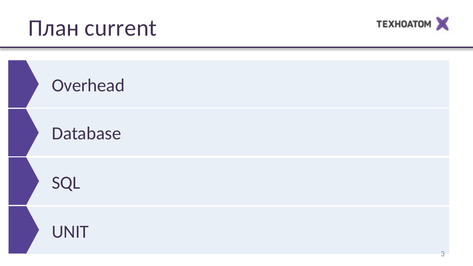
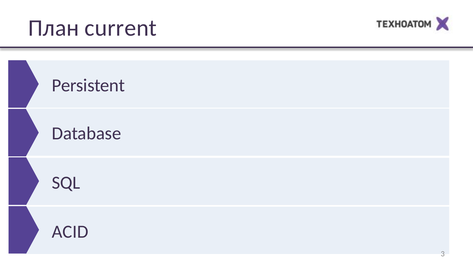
Overhead: Overhead -> Persistent (88, 85)
UNIT: UNIT -> ACID (70, 232)
